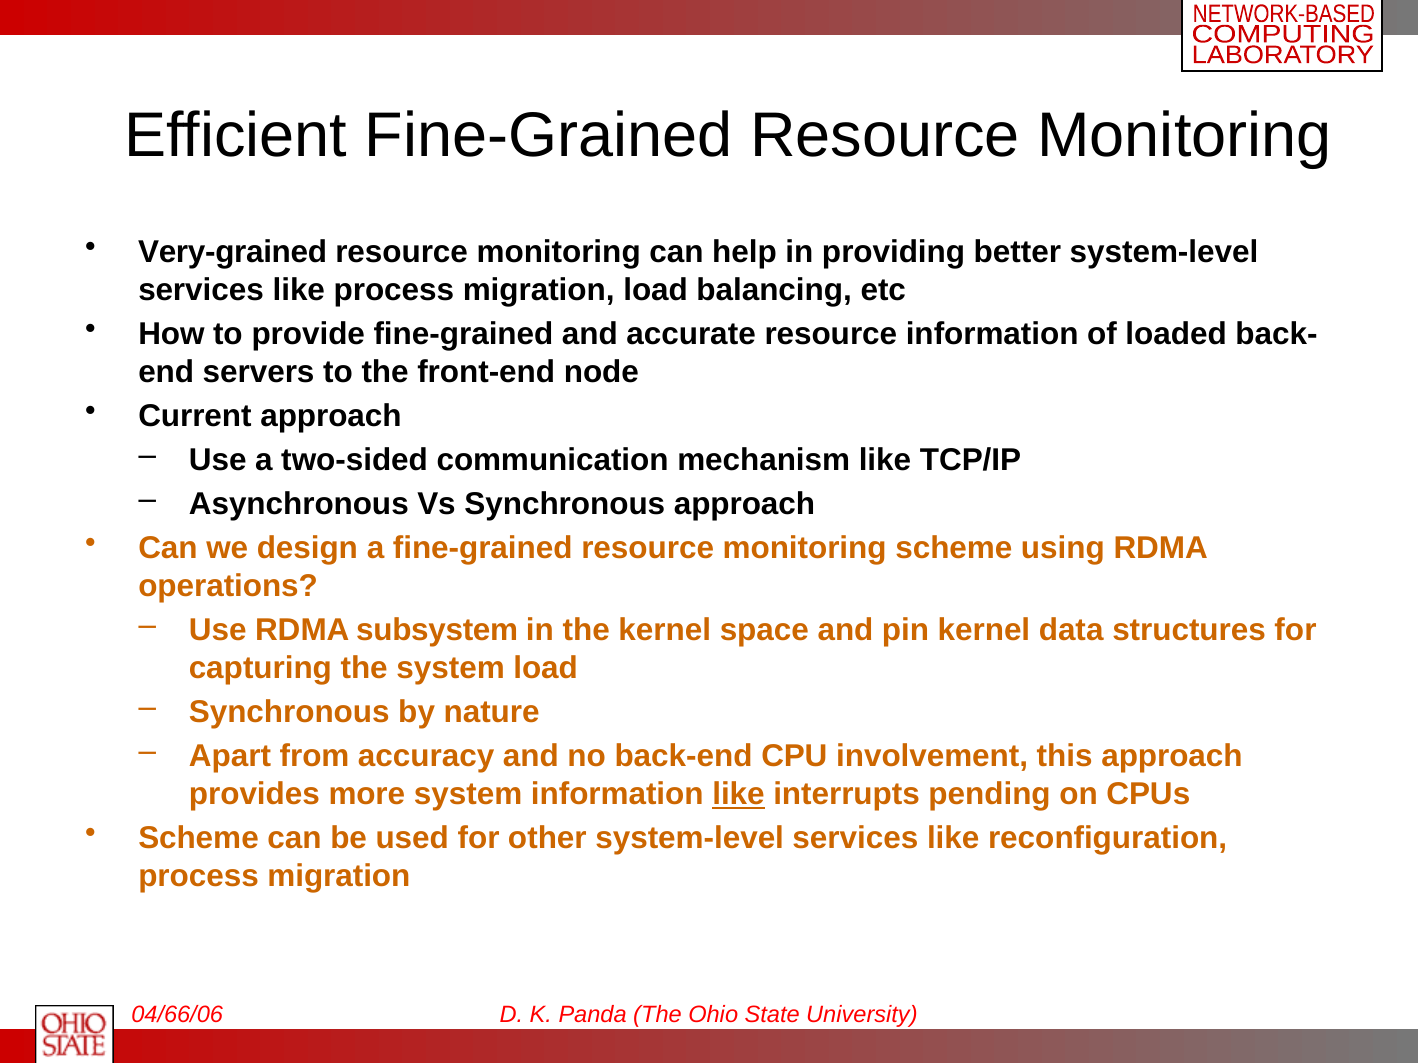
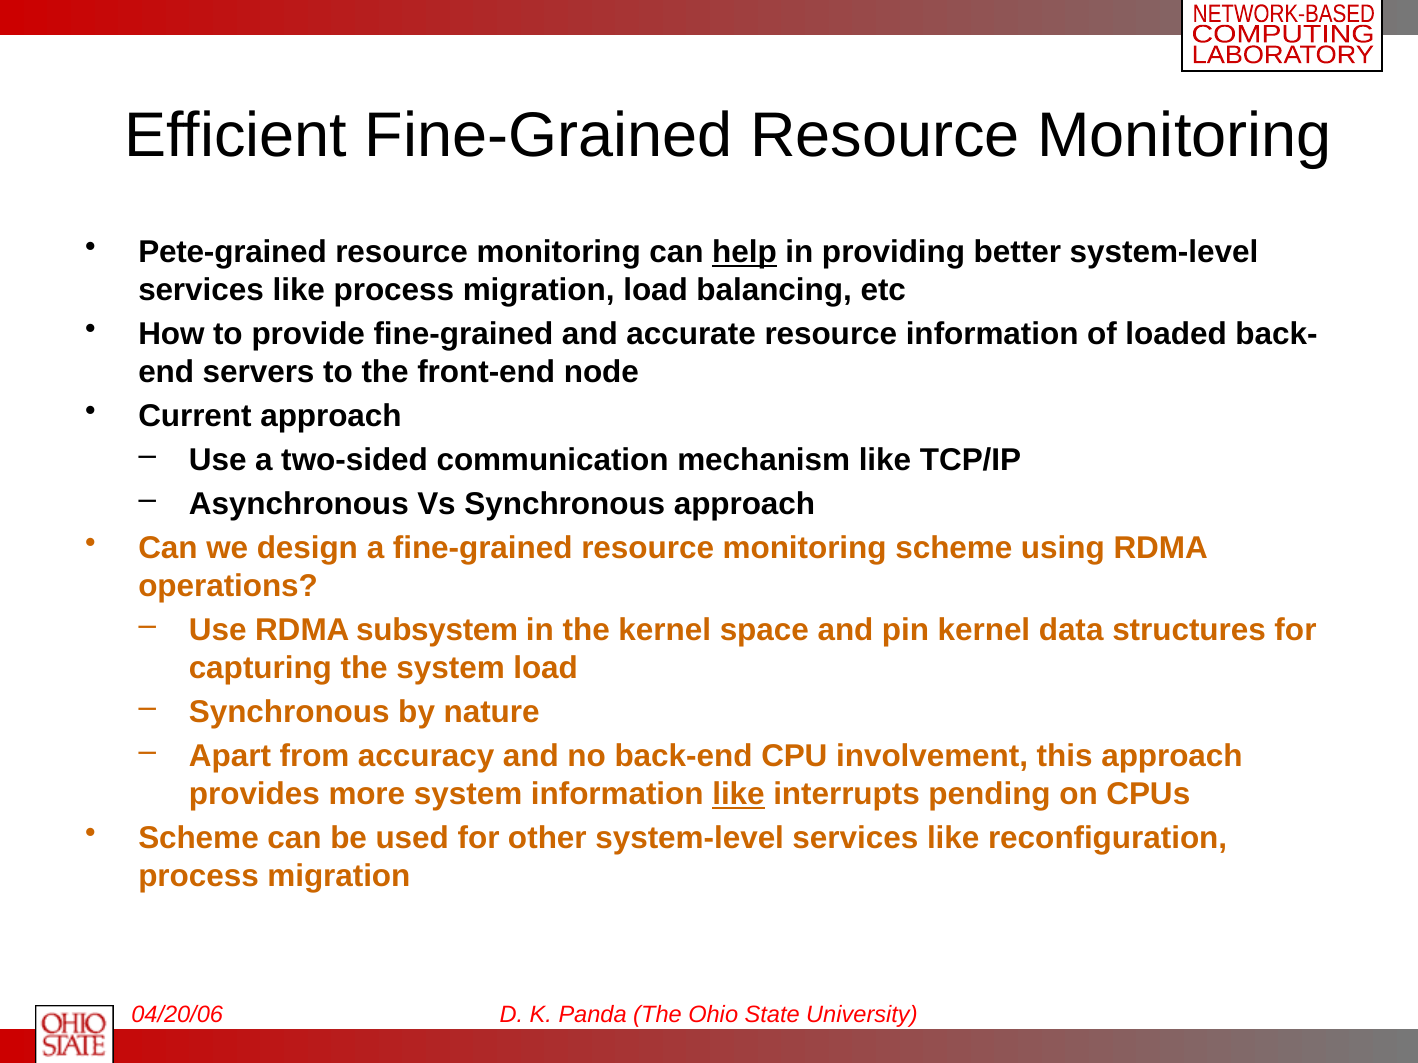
Very-grained: Very-grained -> Pete-grained (233, 253)
help underline: none -> present (744, 253)
04/66/06: 04/66/06 -> 04/20/06 (177, 1016)
